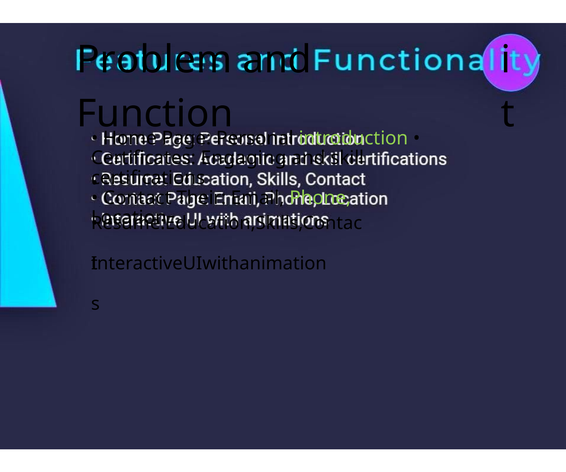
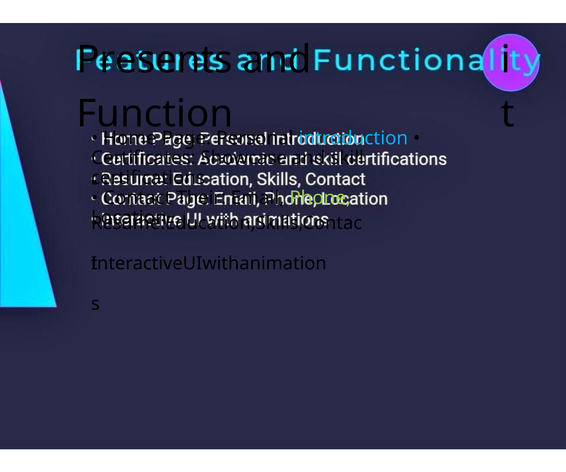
Problem: Problem -> Presents (155, 60)
introduction colour: light green -> light blue (354, 138)
Engaging: Engaging -> Showcase (244, 158)
